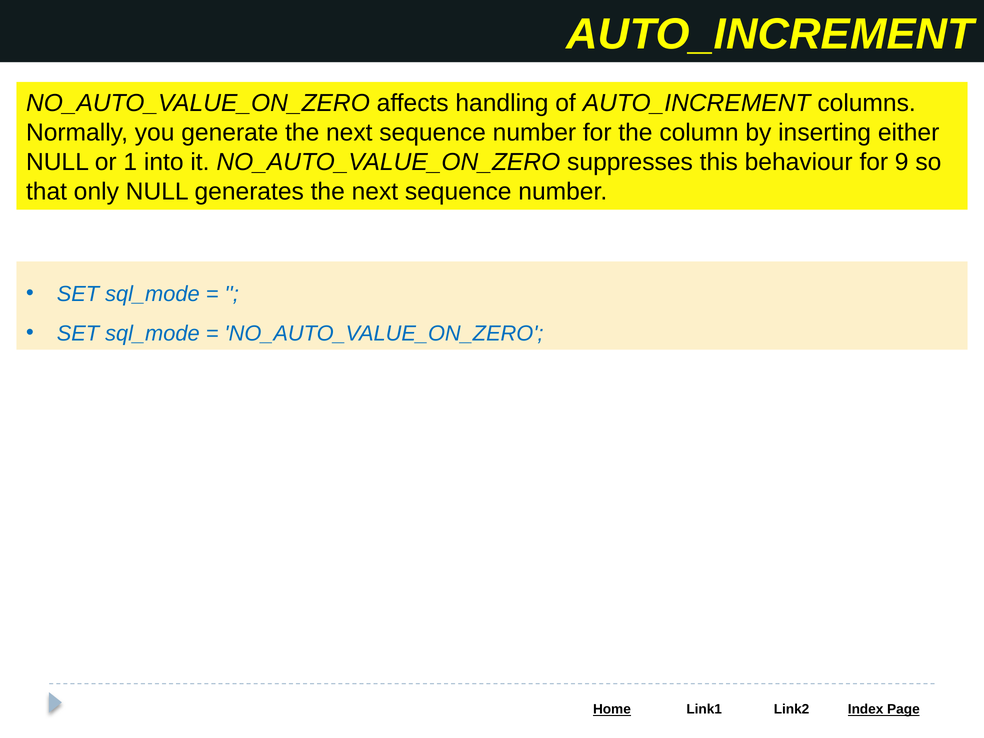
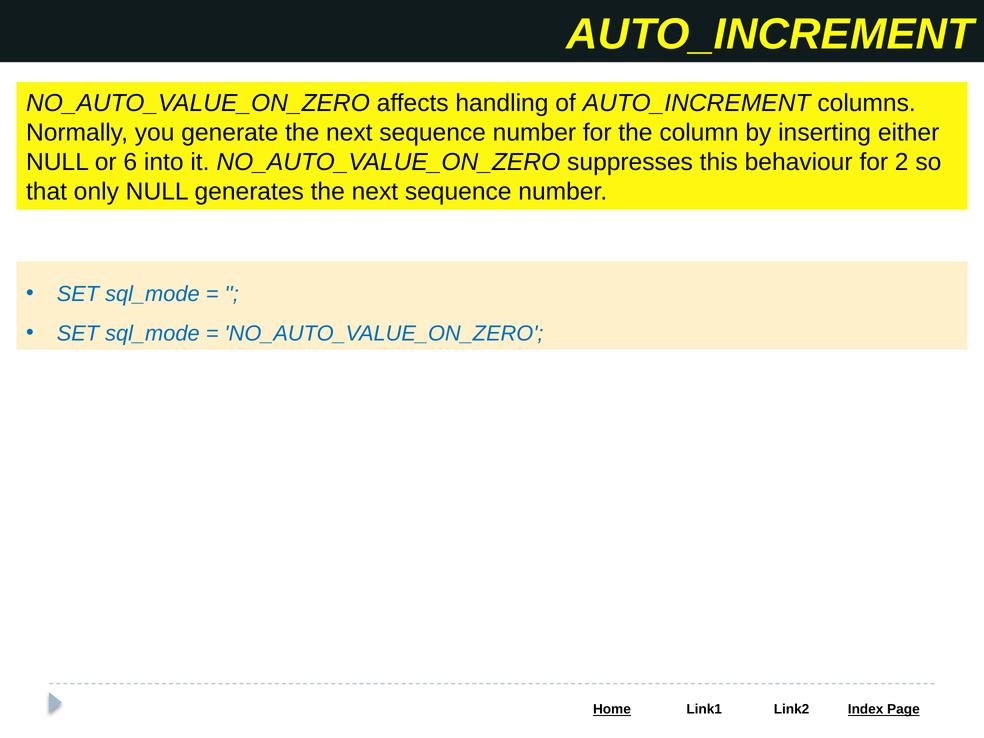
1: 1 -> 6 (130, 162)
9: 9 -> 2 (902, 162)
